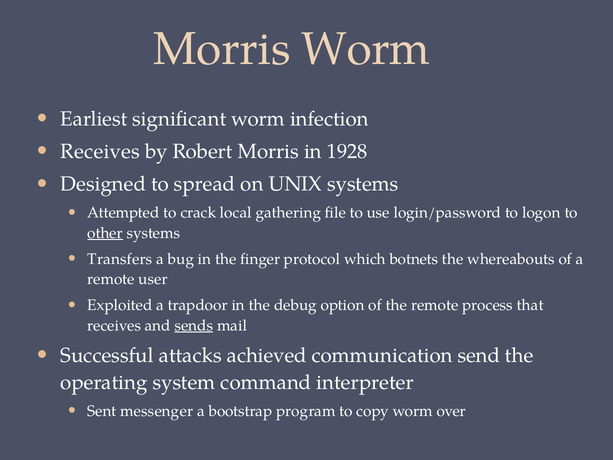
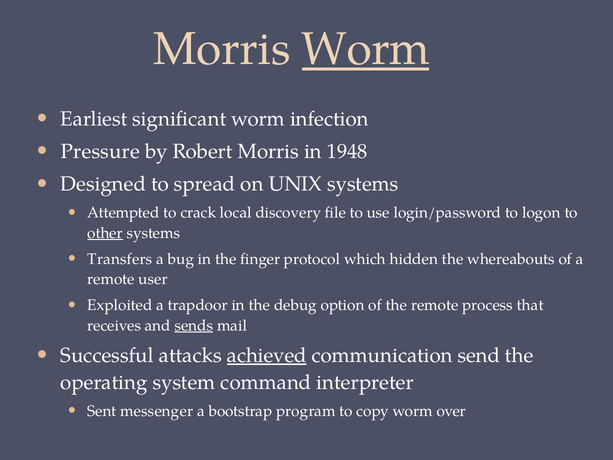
Worm underline: none -> present (366, 49)
Receives: Receives -> Pressure (100, 151)
1928: 1928 -> 1948 (347, 151)
gathering: gathering -> discovery (288, 213)
botnets: botnets -> hidden (414, 259)
achieved underline: none -> present (267, 355)
